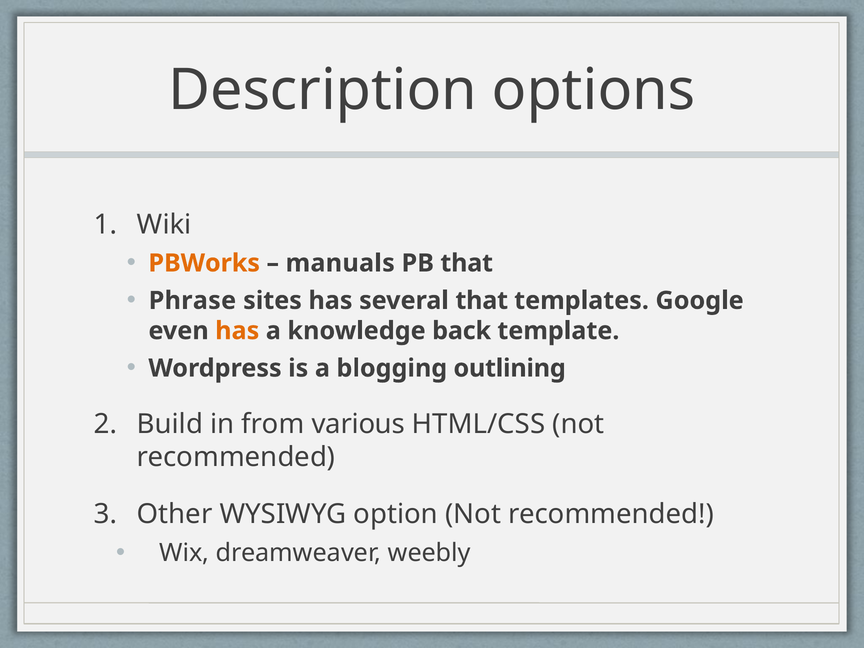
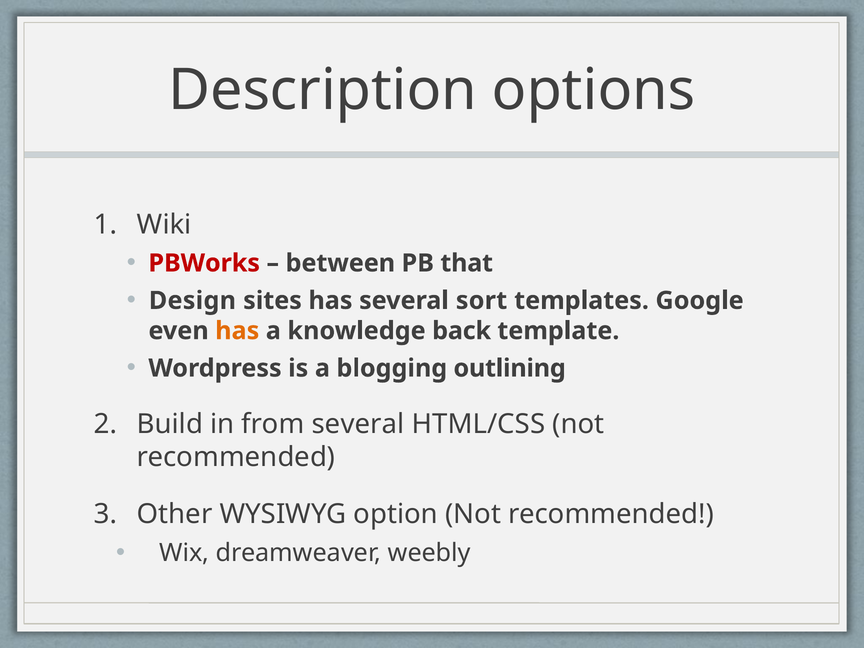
PBWorks colour: orange -> red (204, 263)
manuals: manuals -> between (340, 263)
Phrase: Phrase -> Design (192, 301)
several that: that -> sort (482, 301)
from various: various -> several (358, 424)
